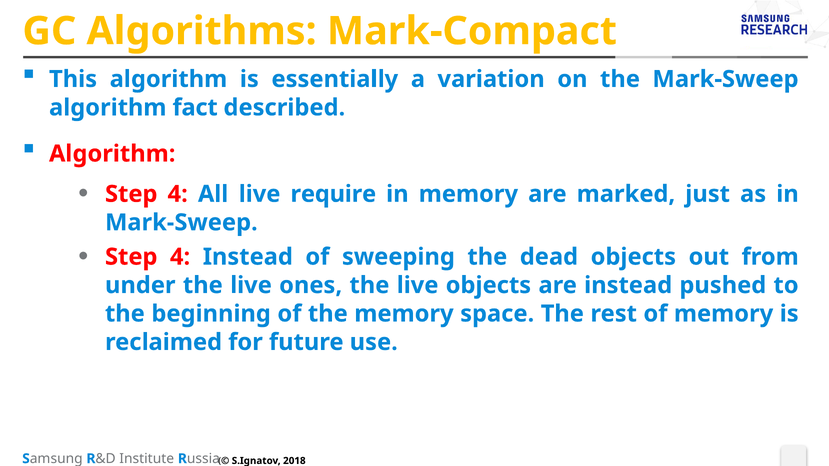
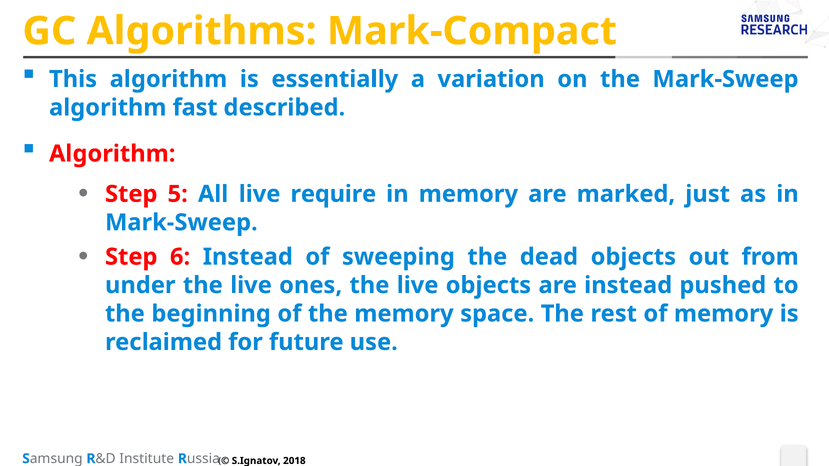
fact: fact -> fast (195, 108)
4: 4 -> 5 (178, 194)
4: 4 -> 6 (180, 257)
